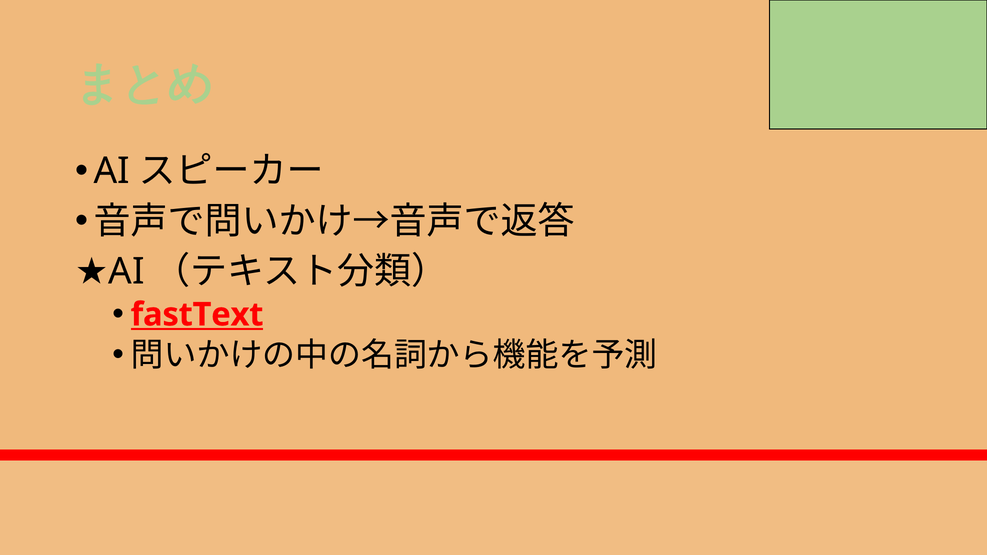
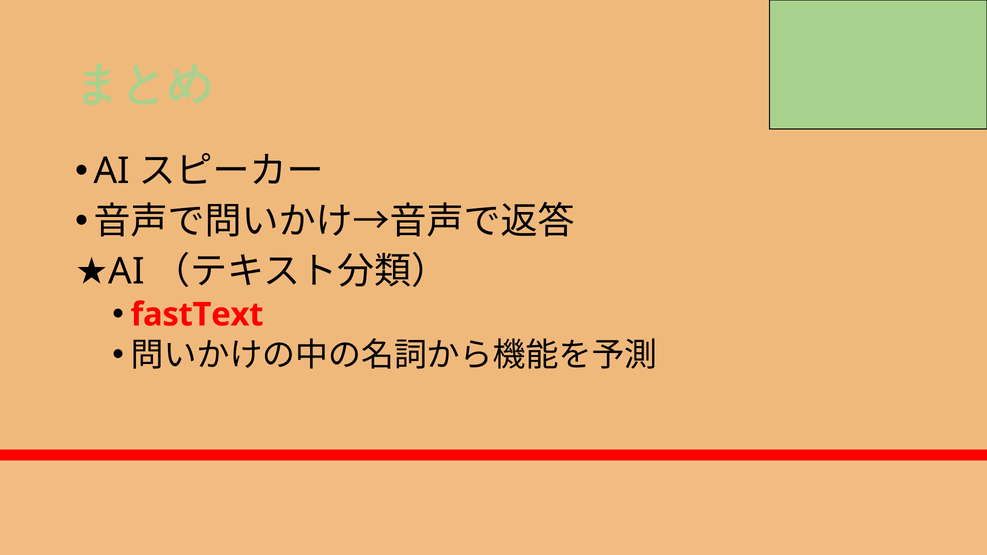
fastText underline: present -> none (197, 315)
